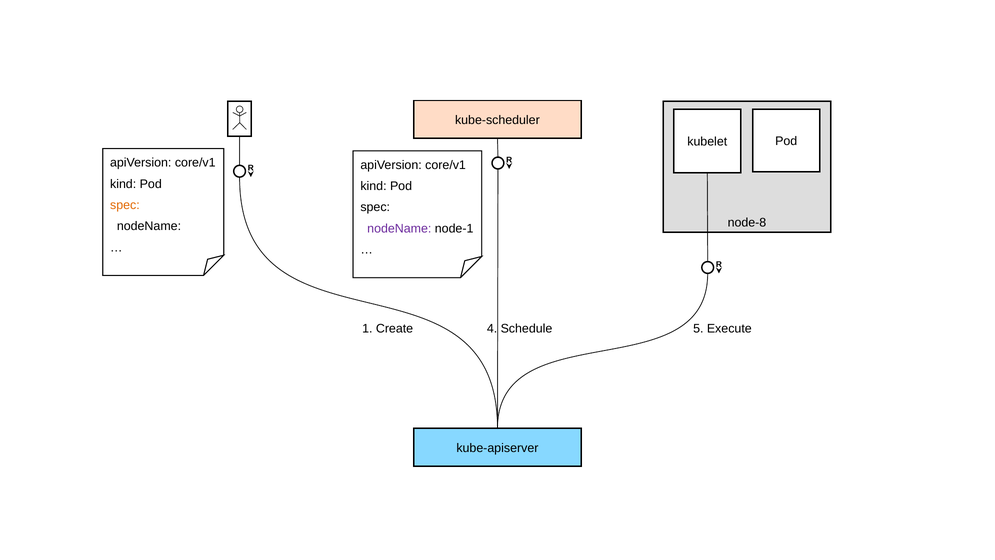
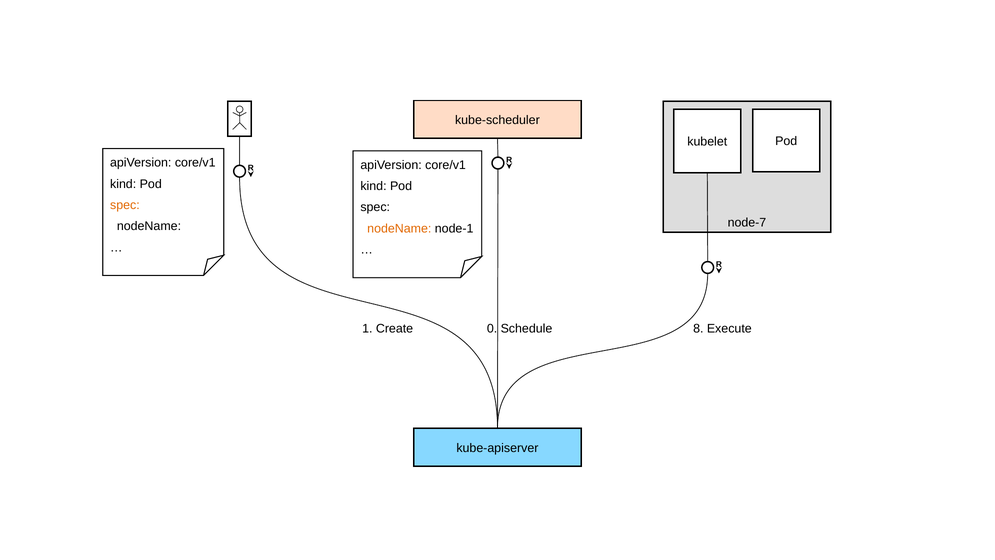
node-8: node-8 -> node-7 (747, 222)
nodeName colour: purple -> orange (399, 228)
4: 4 -> 0 (492, 328)
5: 5 -> 8 (698, 328)
